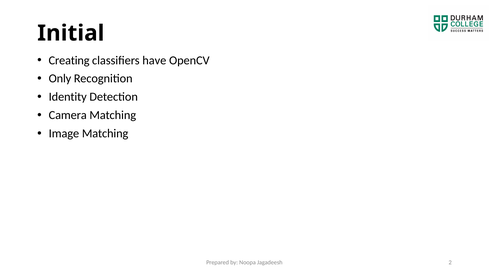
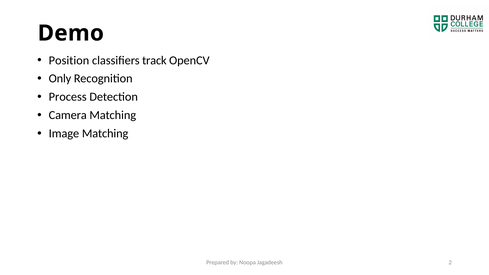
Initial: Initial -> Demo (71, 33)
Creating: Creating -> Position (69, 60)
have: have -> track (154, 60)
Identity: Identity -> Process (68, 97)
